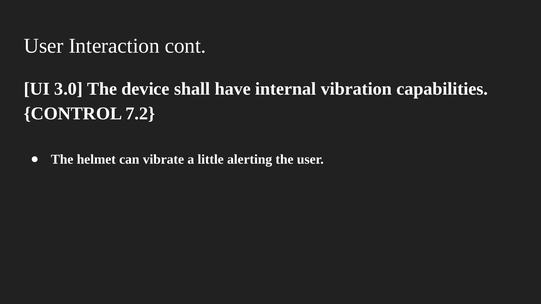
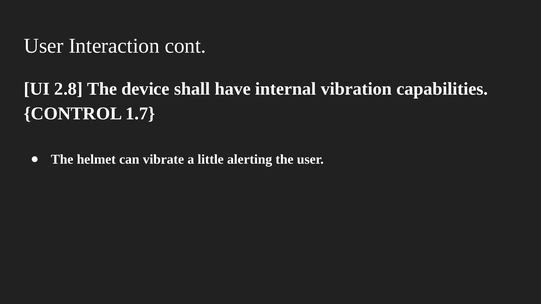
3.0: 3.0 -> 2.8 (69, 89)
7.2: 7.2 -> 1.7 (140, 114)
